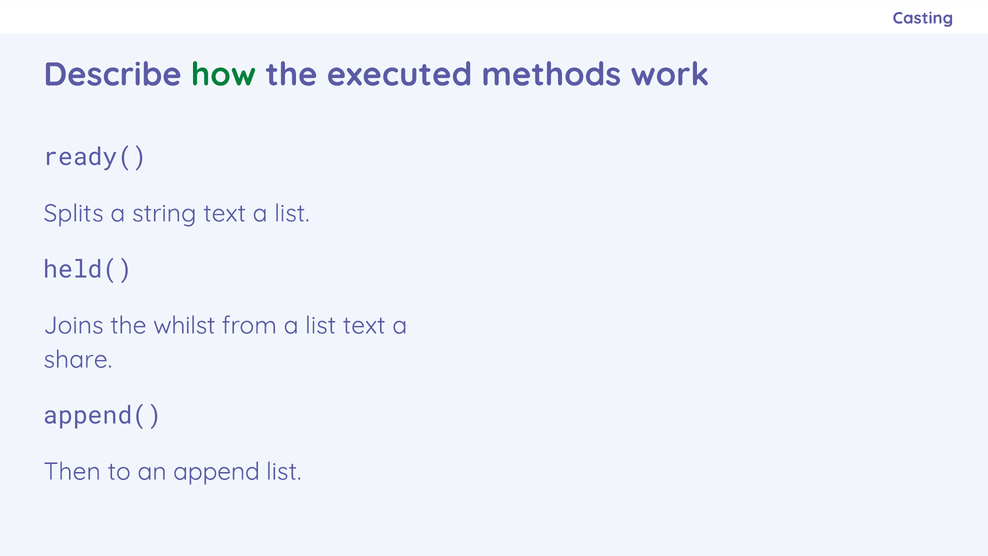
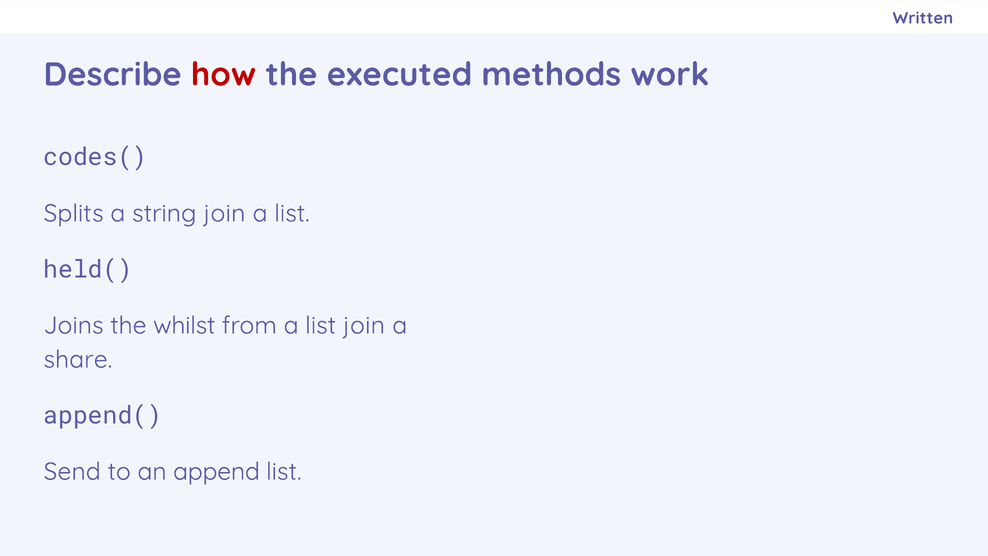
Casting: Casting -> Written (923, 18)
how colour: green -> red (224, 75)
ready(: ready( -> codes( (95, 157)
string text: text -> join (224, 213)
list text: text -> join (364, 325)
Then: Then -> Send (72, 471)
